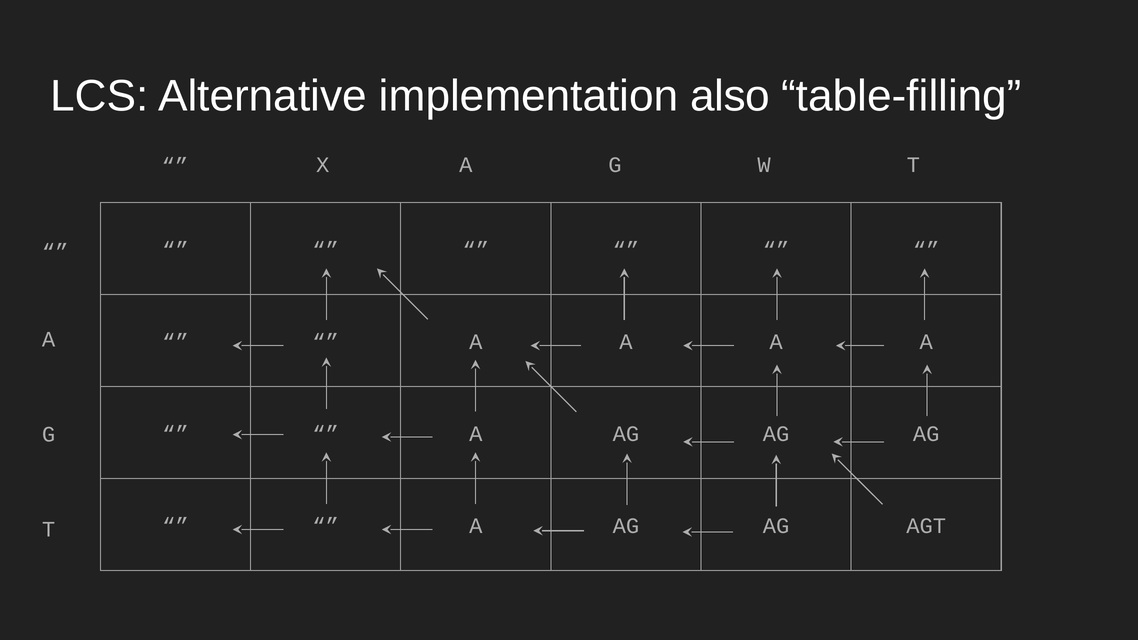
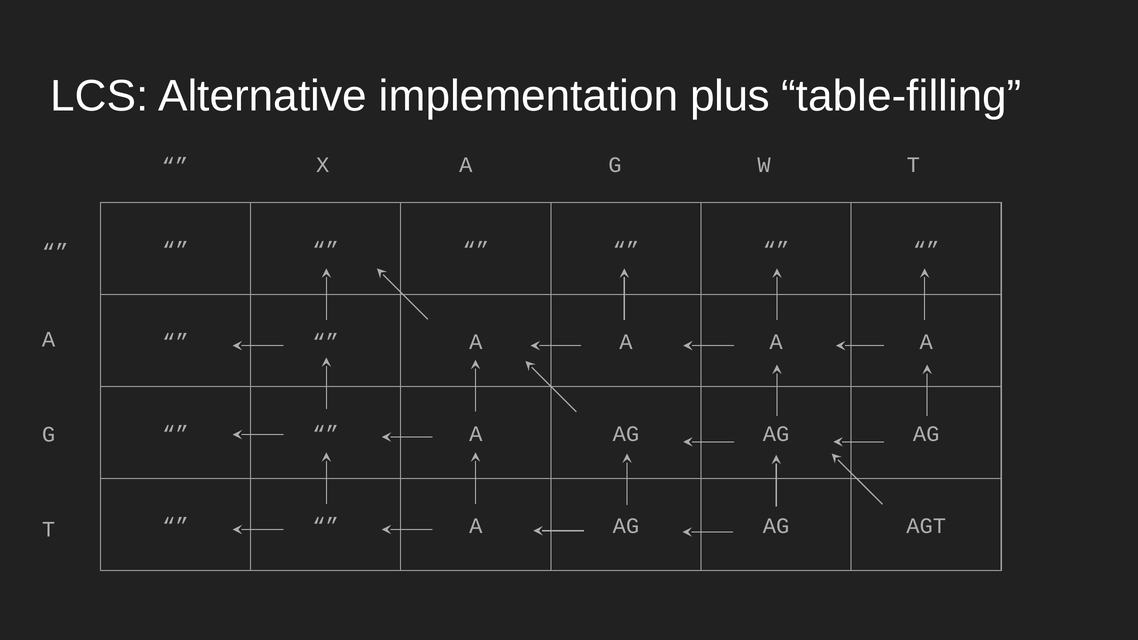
also: also -> plus (730, 96)
